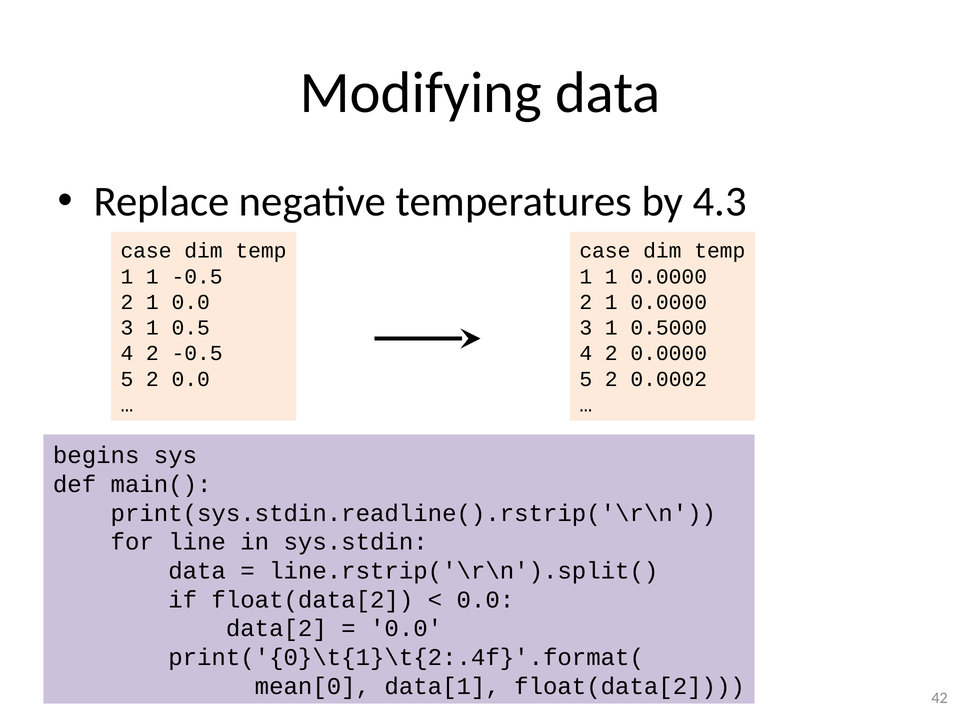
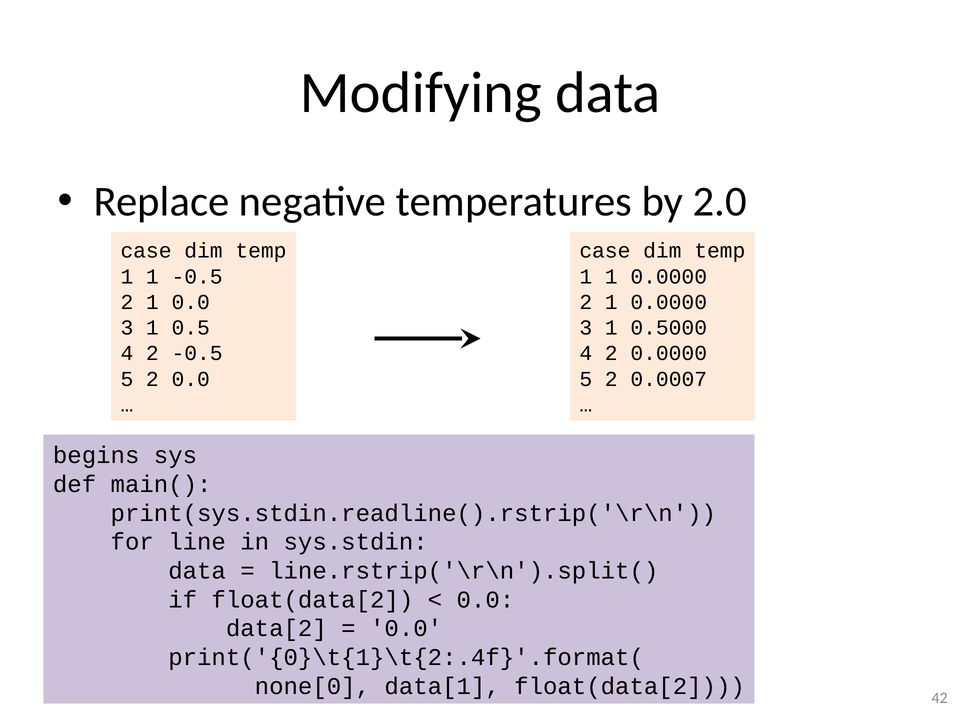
4.3: 4.3 -> 2.0 (720, 202)
0.0002: 0.0002 -> 0.0007 (669, 379)
mean[0: mean[0 -> none[0 (312, 686)
